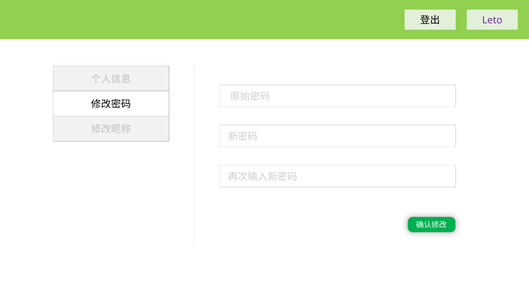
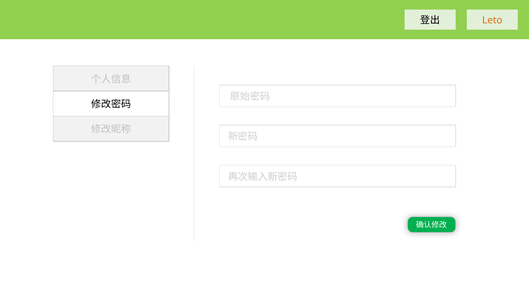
Leto colour: purple -> orange (492, 20)
